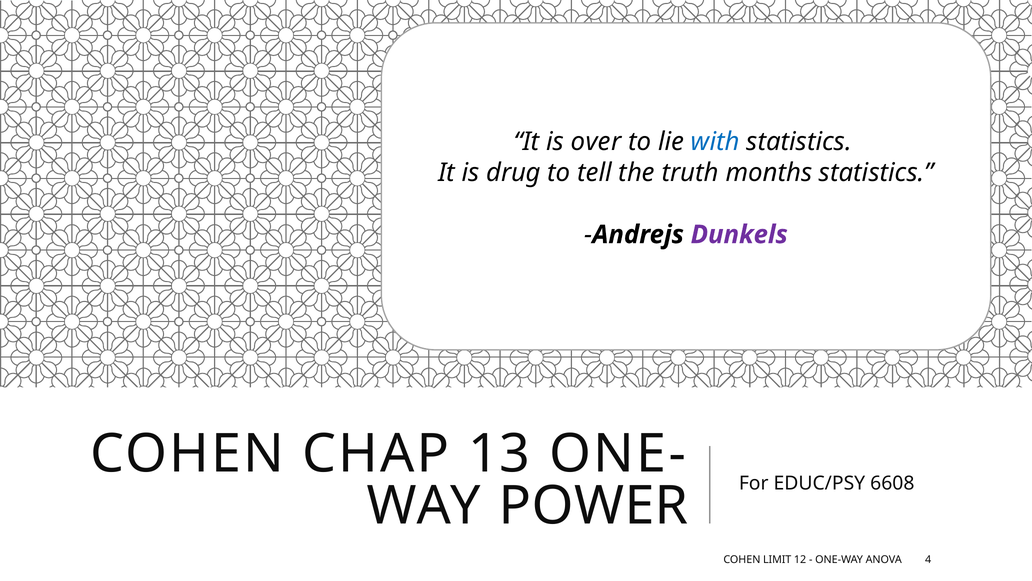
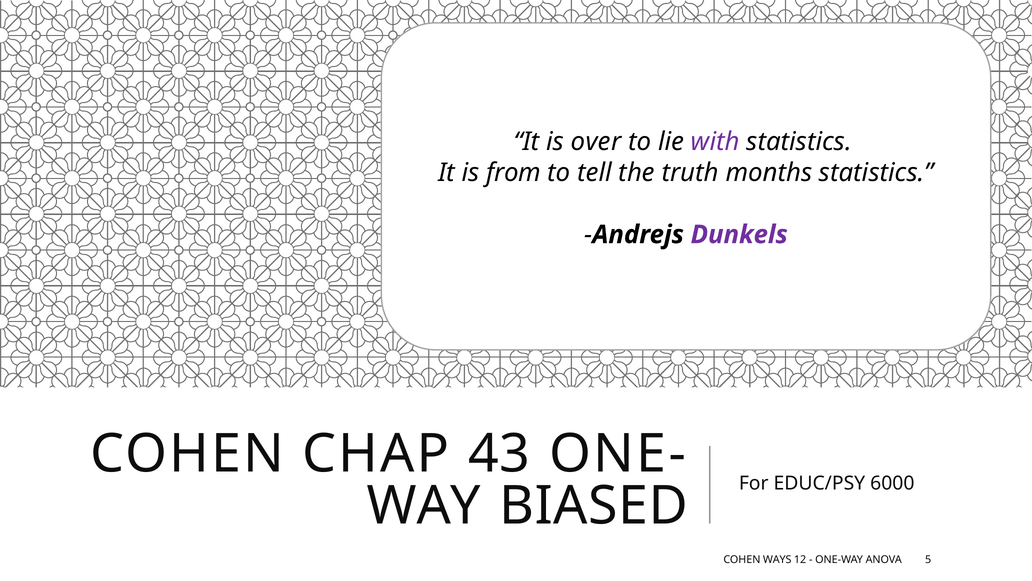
with colour: blue -> purple (715, 142)
drug: drug -> from (514, 173)
13: 13 -> 43 (499, 454)
6608: 6608 -> 6000 (892, 483)
POWER: POWER -> BIASED (594, 505)
LIMIT: LIMIT -> WAYS (777, 559)
4: 4 -> 5 (928, 559)
